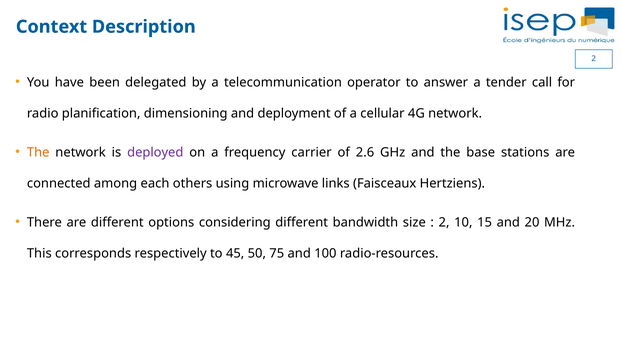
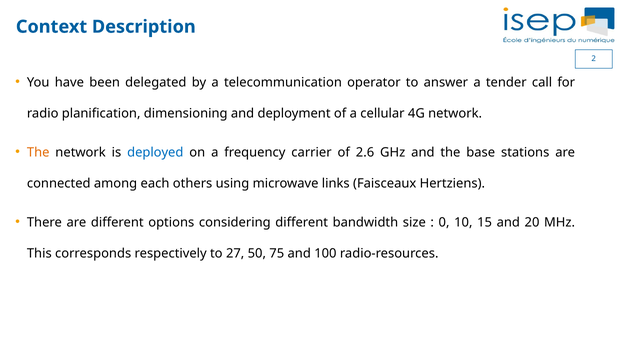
deployed colour: purple -> blue (155, 152)
2: 2 -> 0 (444, 222)
45: 45 -> 27 (235, 253)
